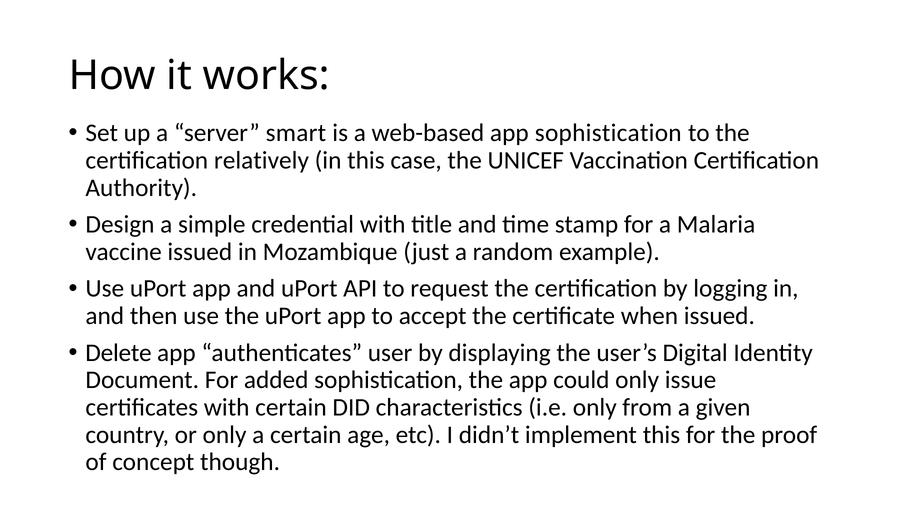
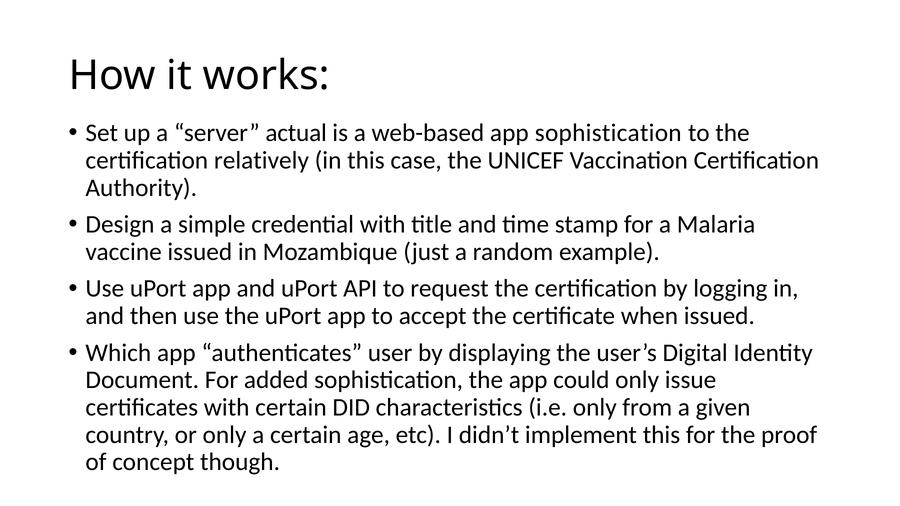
smart: smart -> actual (296, 133)
Delete: Delete -> Which (118, 353)
